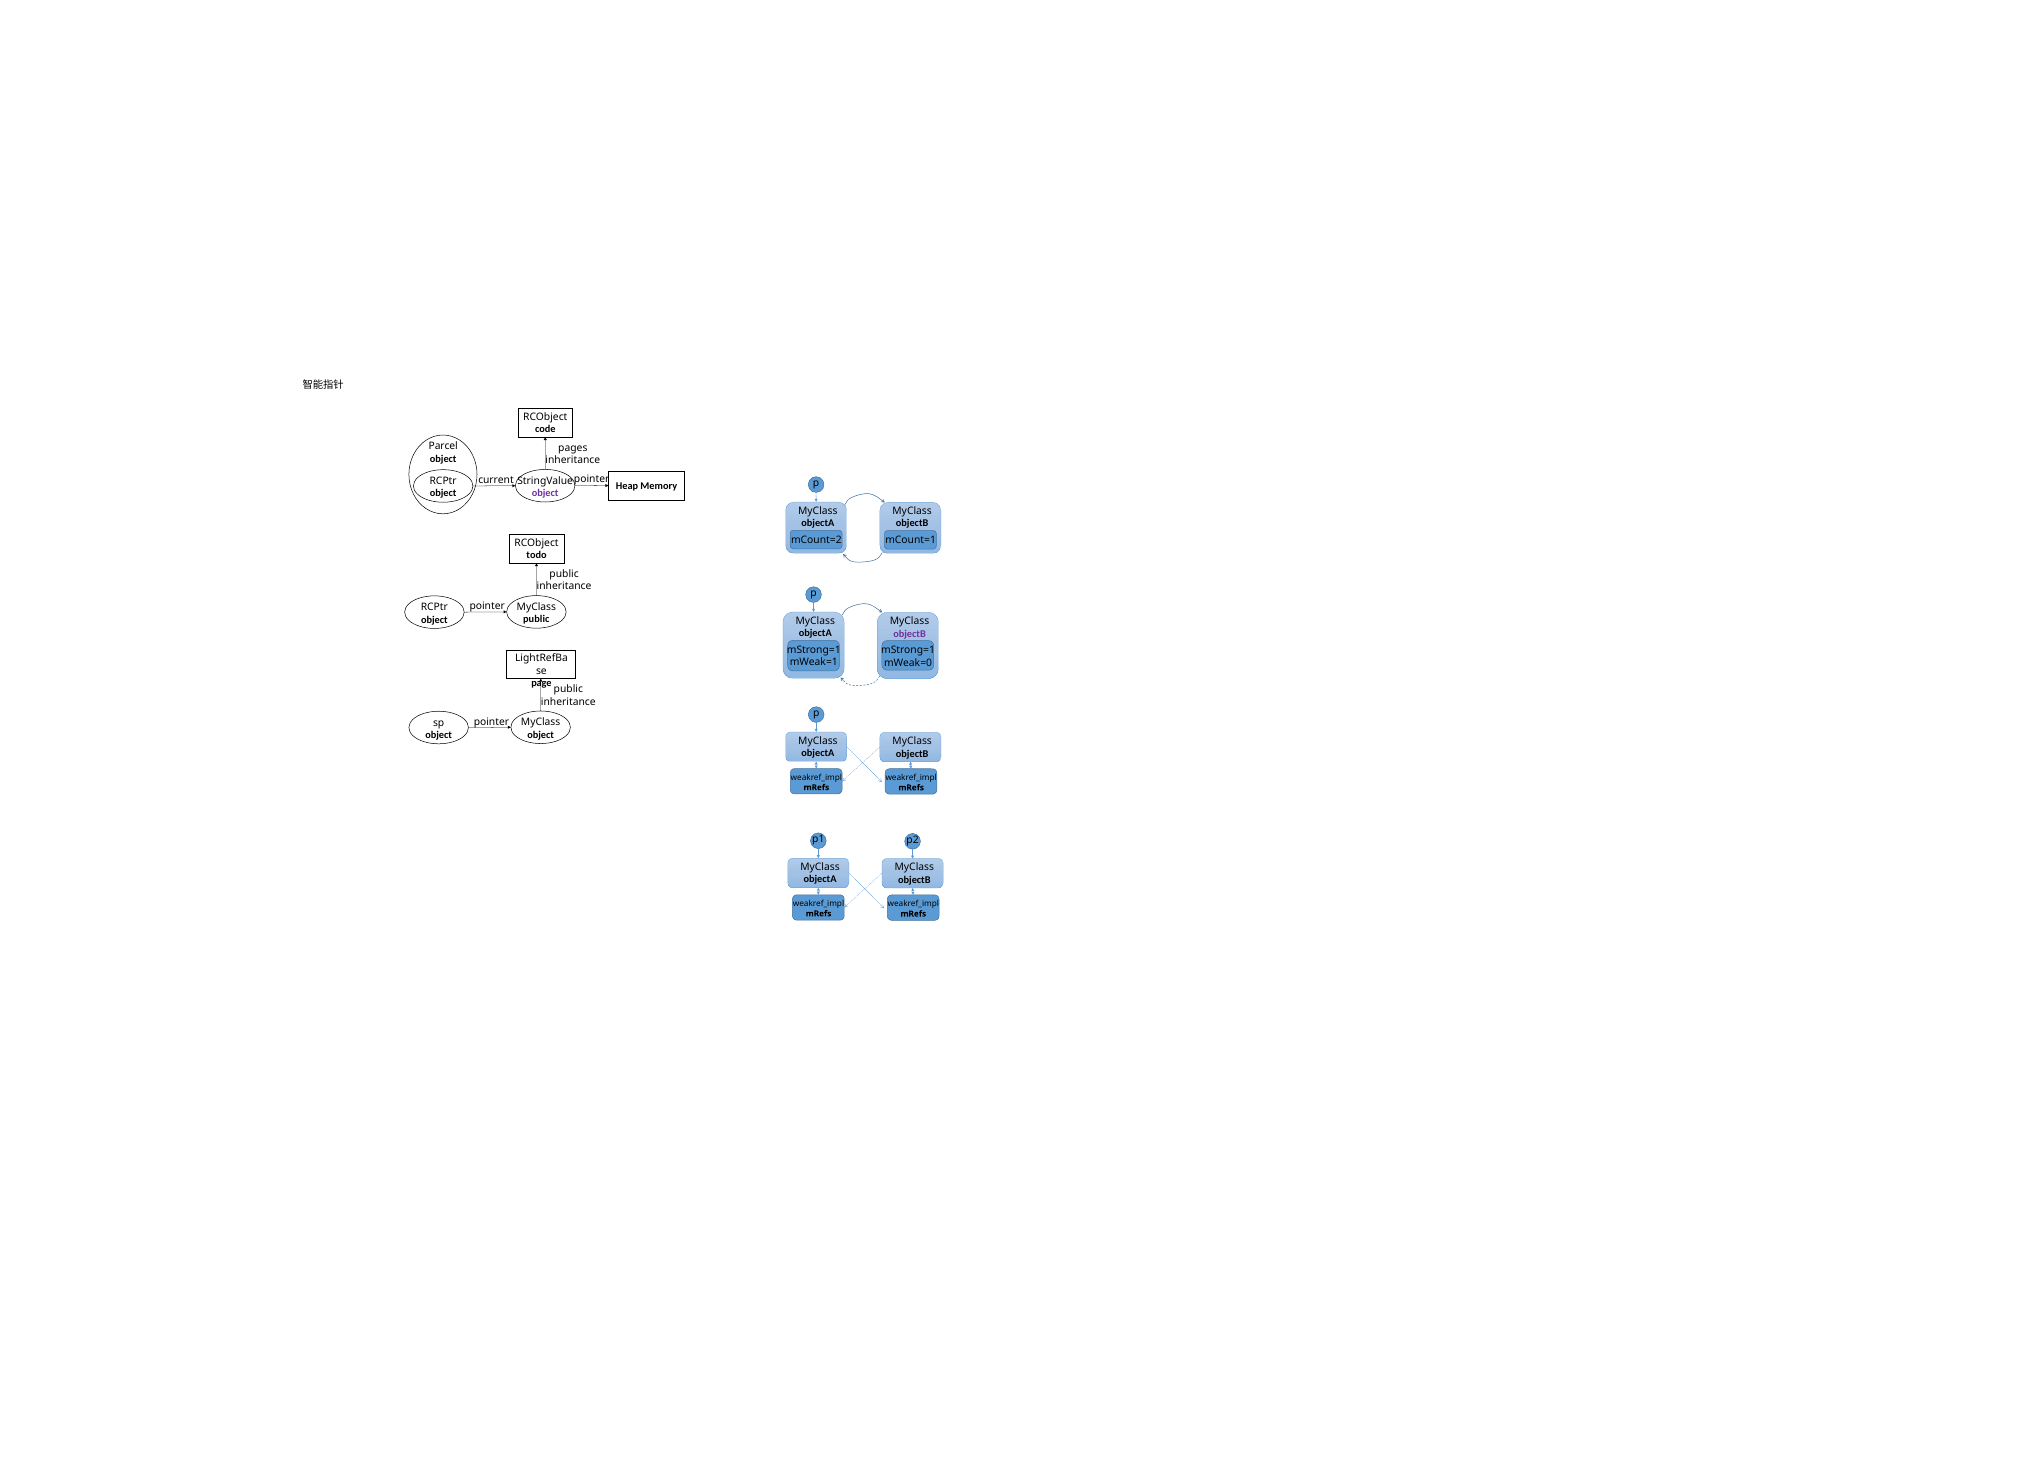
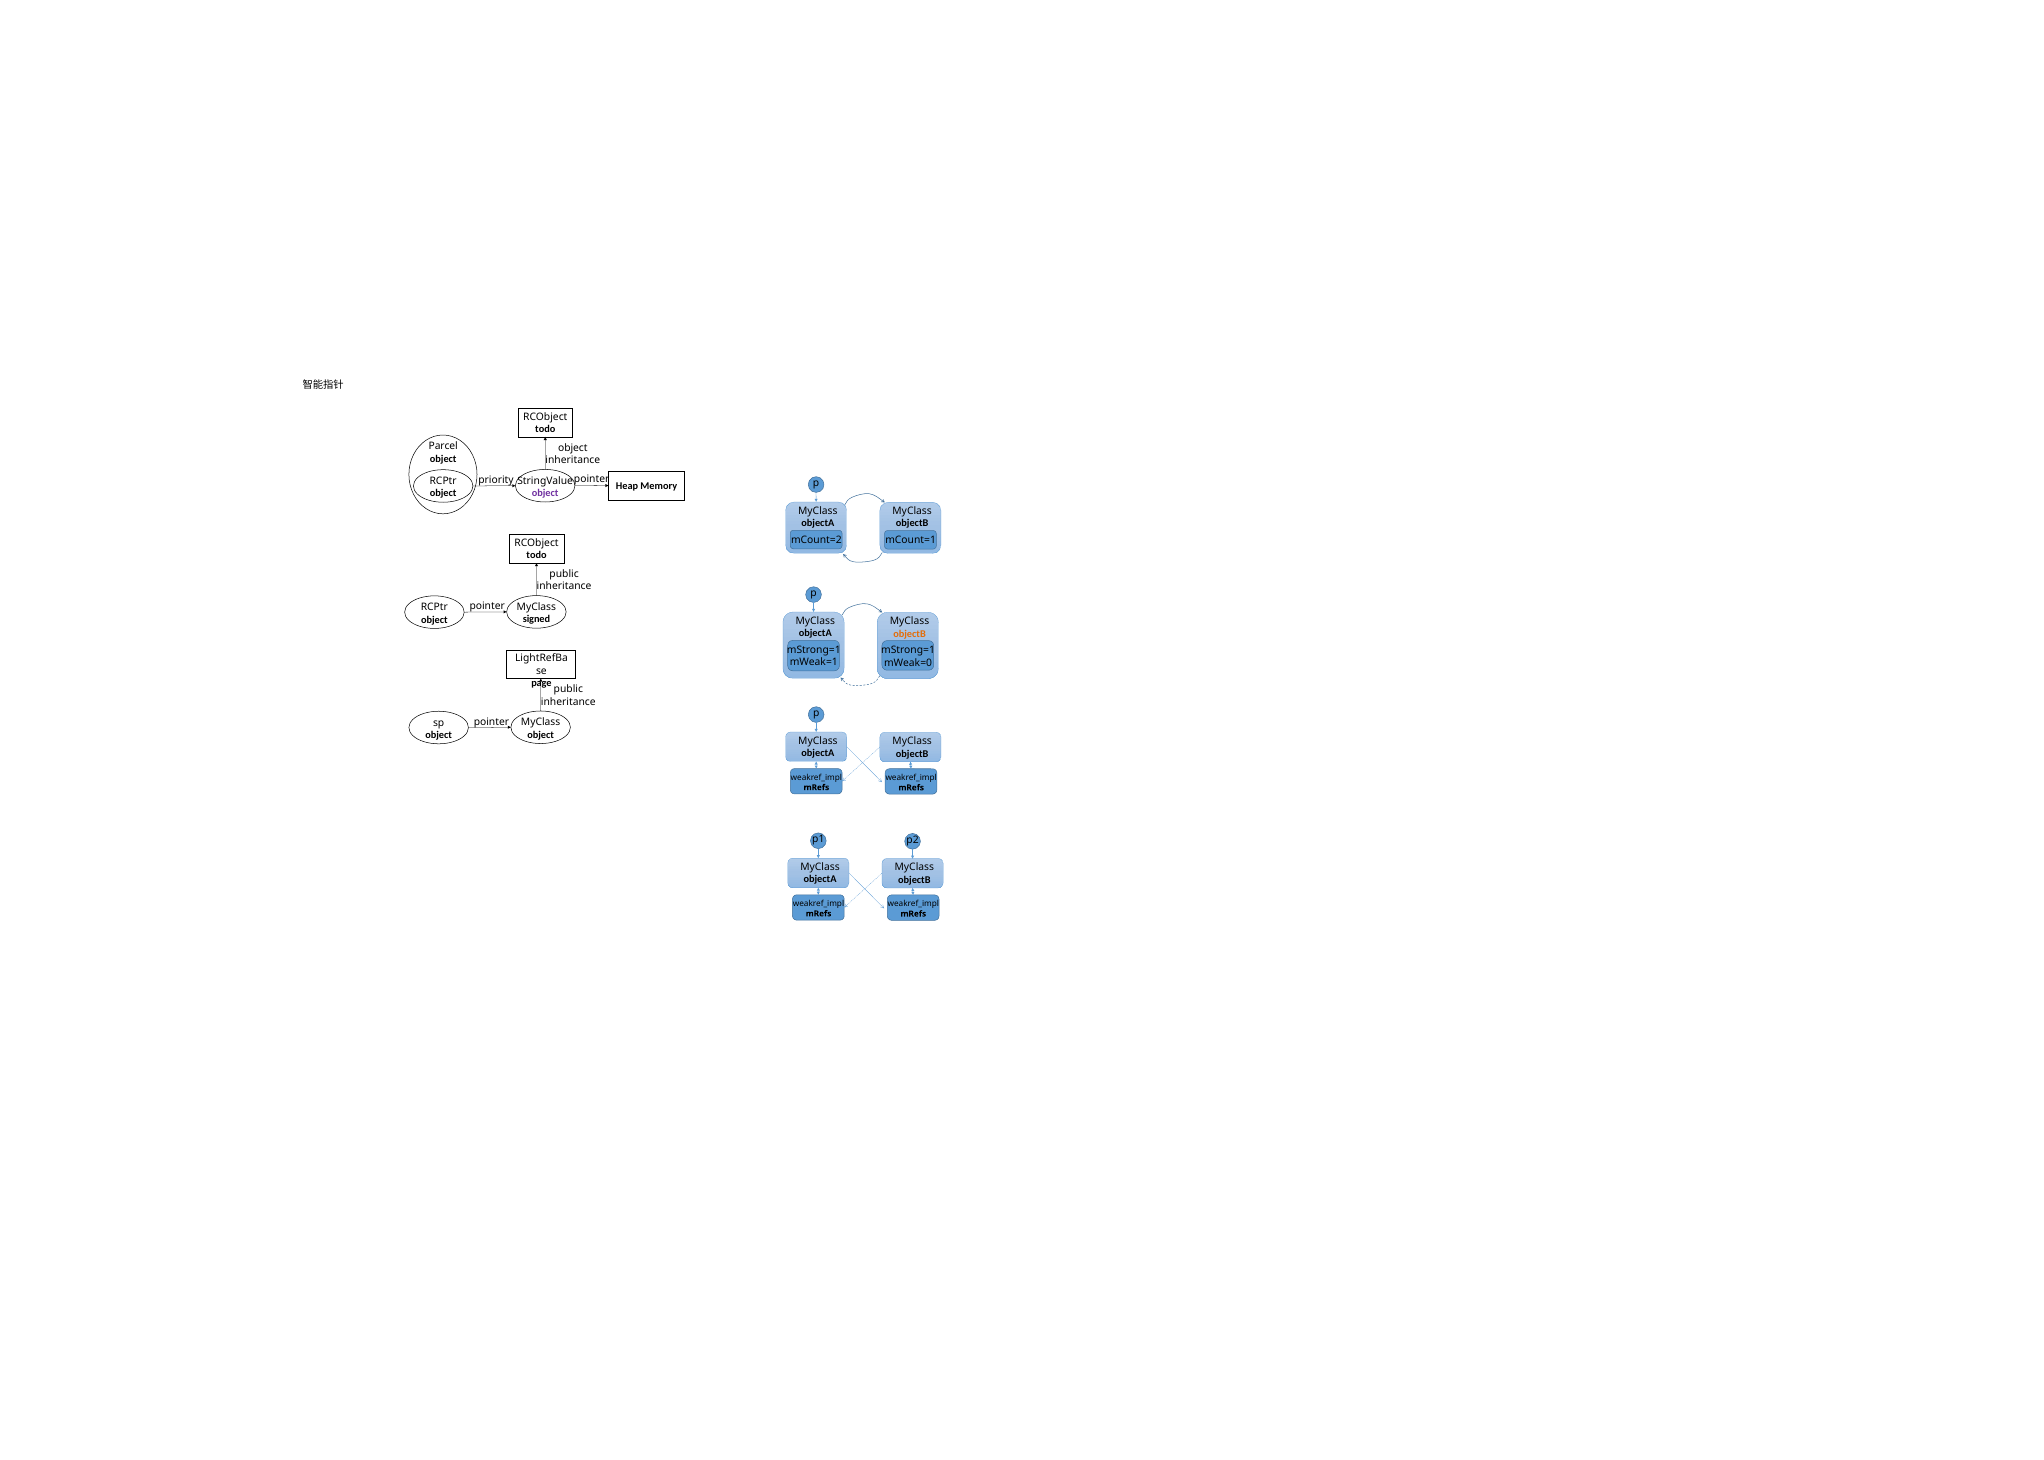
code: code -> todo (545, 429)
pages: pages -> object (573, 448)
current: current -> priority (496, 480)
public: public -> signed (536, 619)
objectB colour: purple -> orange (910, 634)
